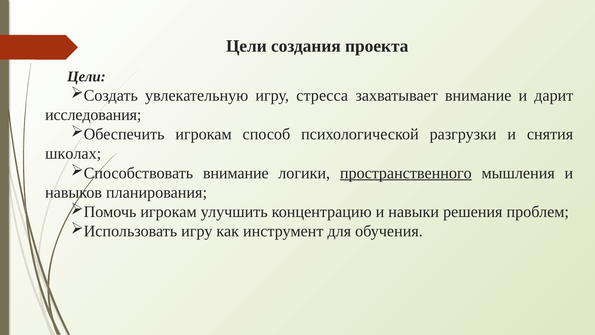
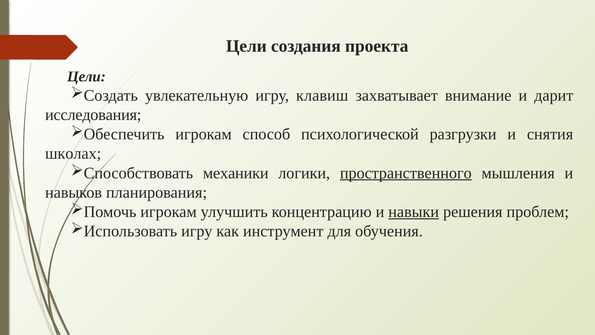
стресса: стресса -> клавиш (322, 95)
внимание: внимание -> механики (236, 173)
навыки underline: none -> present (414, 212)
